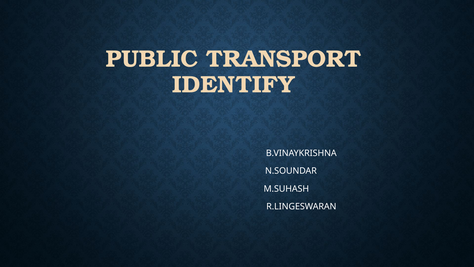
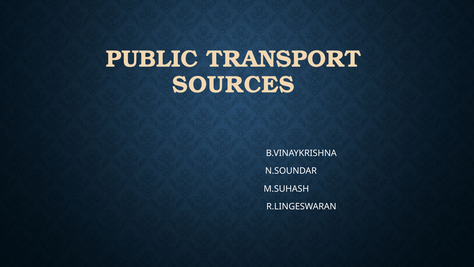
IDENTIFY: IDENTIFY -> SOURCES (233, 84)
